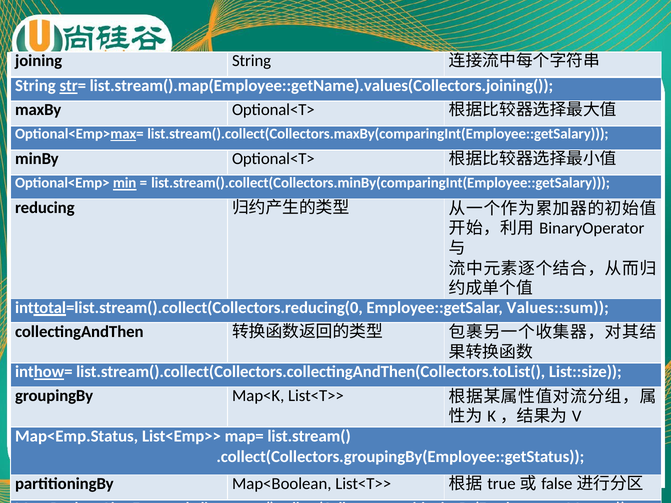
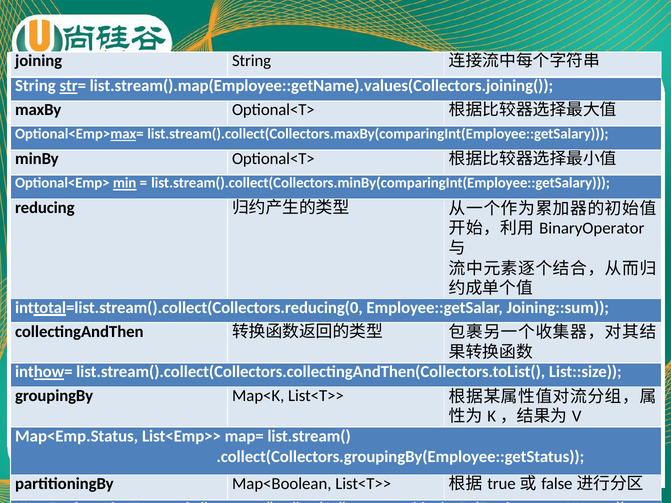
Values::sum: Values::sum -> Joining::sum (558, 308)
